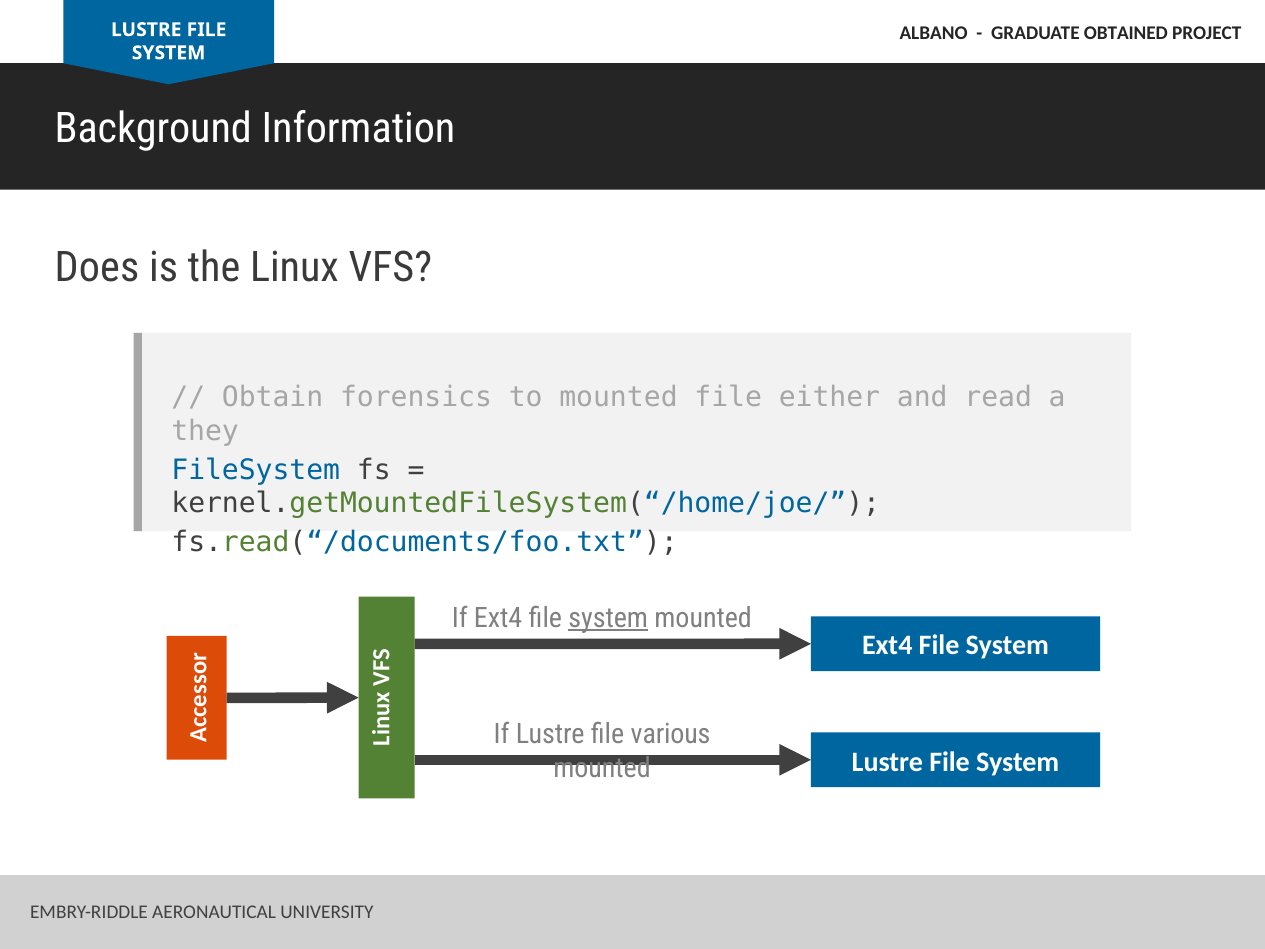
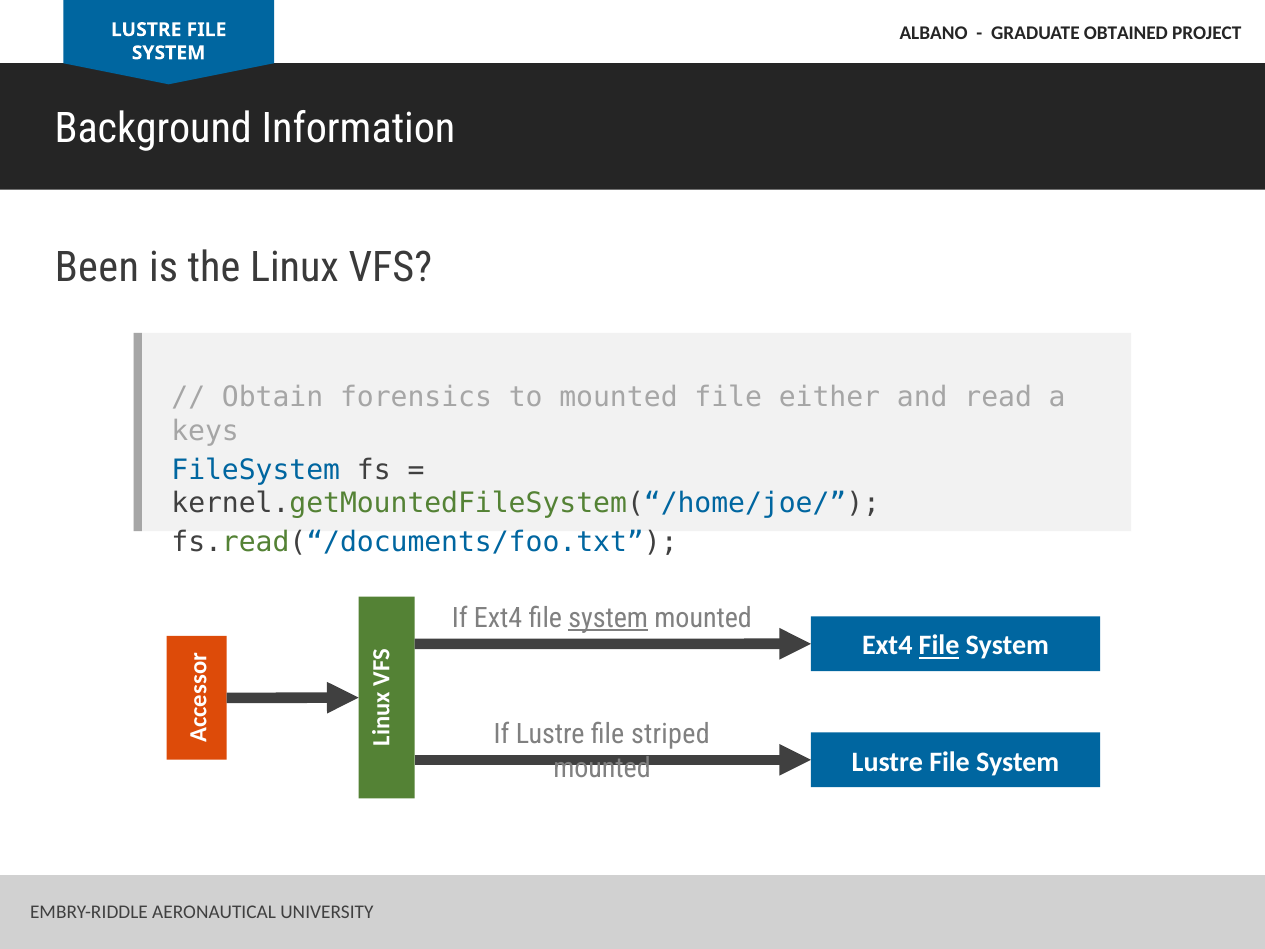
Does: Does -> Been (97, 267)
they: they -> keys (205, 431)
File underline: none -> present (939, 646)
various: various -> striped (670, 734)
